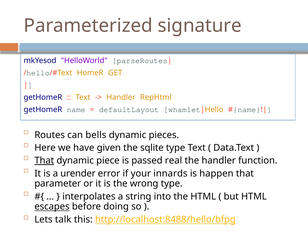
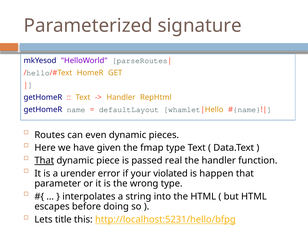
bells: bells -> even (96, 135)
sqlite: sqlite -> fmap (152, 148)
innards: innards -> violated (171, 173)
escapes underline: present -> none (52, 207)
talk: talk -> title (63, 219)
http://localhost:8488/hello/bfpg: http://localhost:8488/hello/bfpg -> http://localhost:5231/hello/bfpg (165, 219)
